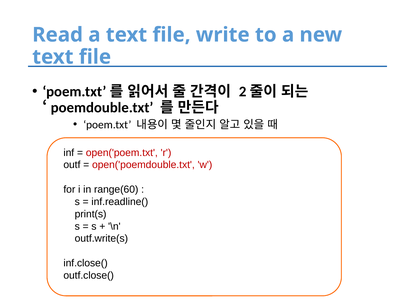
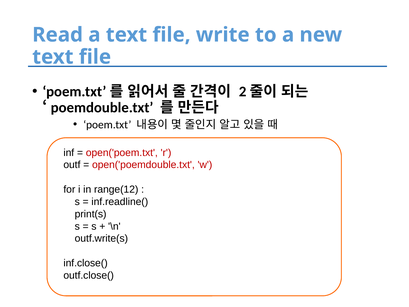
range(60: range(60 -> range(12 (116, 189)
